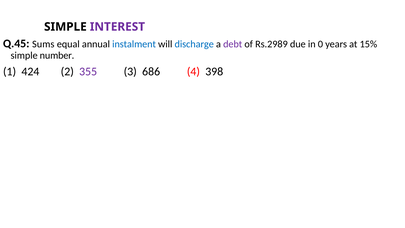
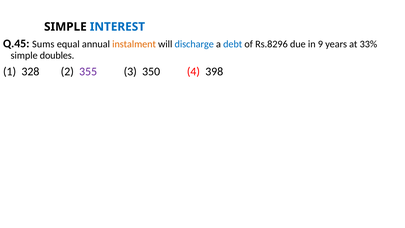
INTEREST colour: purple -> blue (117, 27)
instalment colour: blue -> orange (134, 44)
debt colour: purple -> blue (233, 44)
Rs.2989: Rs.2989 -> Rs.8296 (271, 44)
0: 0 -> 9 (320, 44)
15%: 15% -> 33% (368, 44)
number: number -> doubles (57, 56)
424: 424 -> 328 (30, 72)
686: 686 -> 350 (151, 72)
